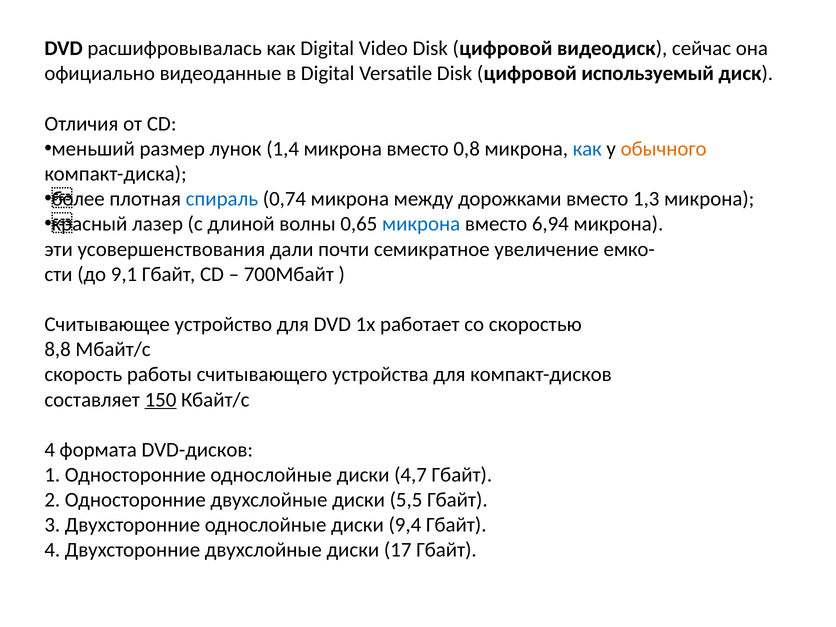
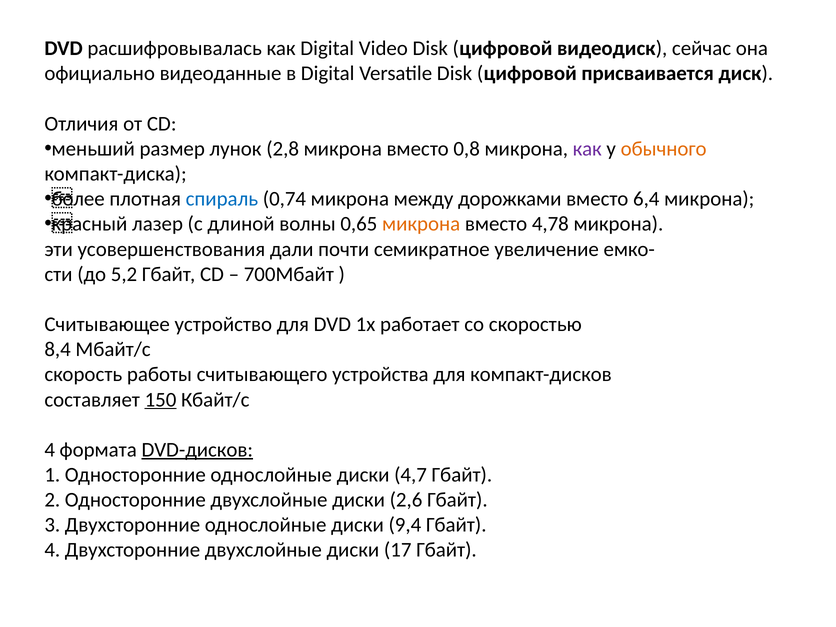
используемый: используемый -> присваивается (648, 74)
1,4: 1,4 -> 2,8 (283, 149)
как colour: blue -> purple (587, 149)
1,3: 1,3 -> 6,4 (646, 199)
микрона colour: blue -> orange (421, 224)
6,94: 6,94 -> 4,78 (550, 224)
9,1: 9,1 -> 5,2 (124, 274)
8,8: 8,8 -> 8,4 (58, 349)
DVD-дисков underline: none -> present (197, 450)
5,5: 5,5 -> 2,6 (406, 500)
